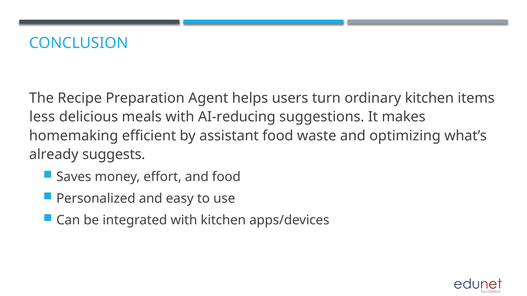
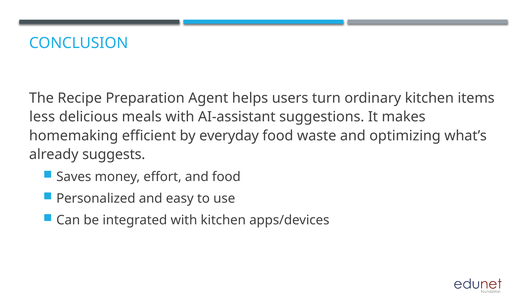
AI-reducing: AI-reducing -> AI-assistant (237, 117)
assistant: assistant -> everyday (229, 136)
